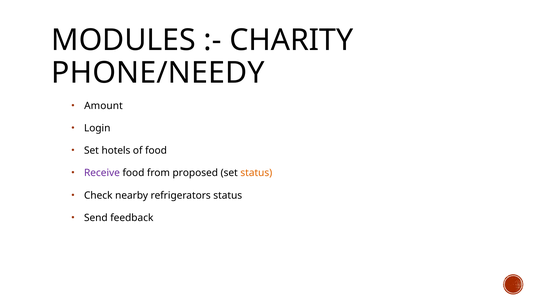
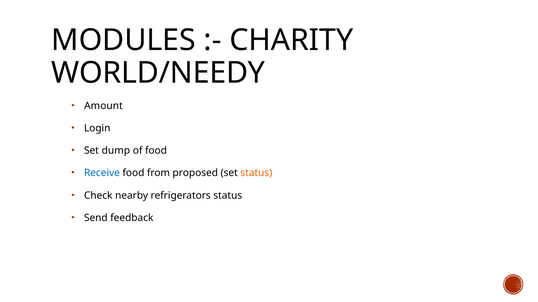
PHONE/NEEDY: PHONE/NEEDY -> WORLD/NEEDY (158, 73)
hotels: hotels -> dump (116, 151)
Receive colour: purple -> blue (102, 173)
